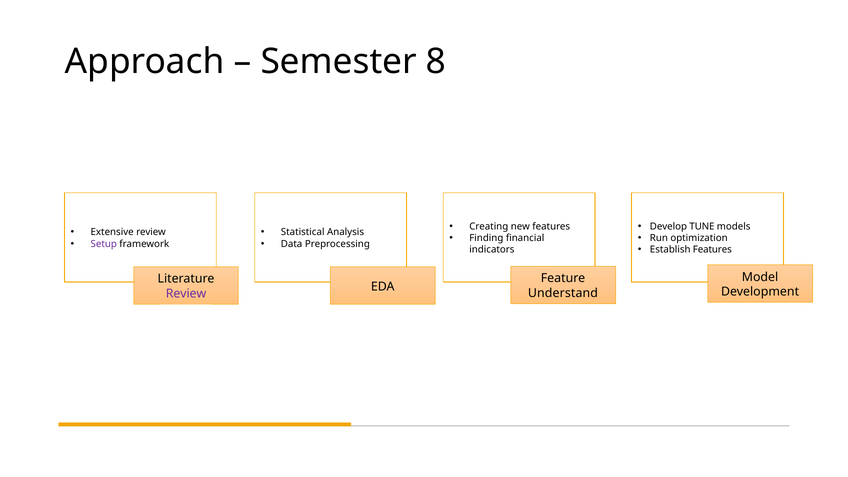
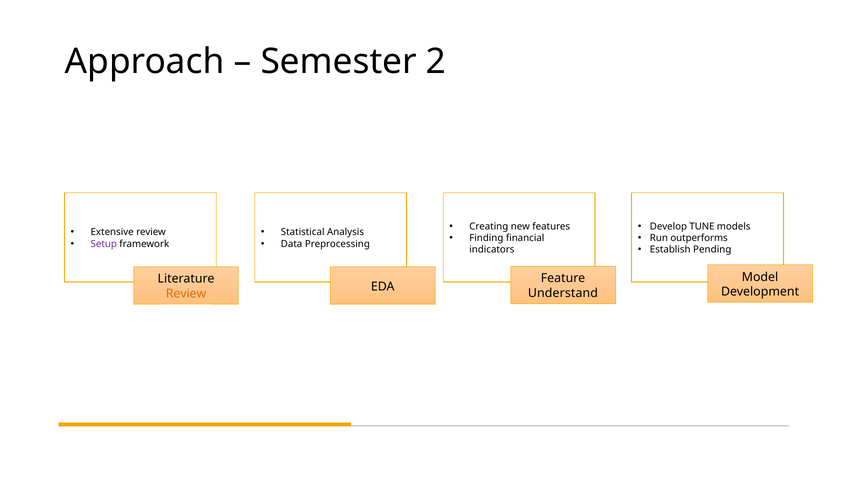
8: 8 -> 2 (436, 61)
optimization: optimization -> outperforms (699, 238)
Establish Features: Features -> Pending (712, 250)
Review colour: purple -> orange (186, 294)
